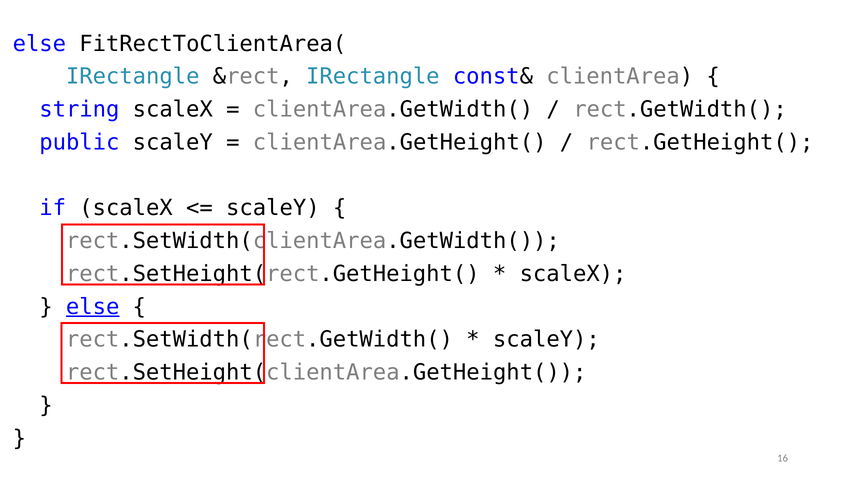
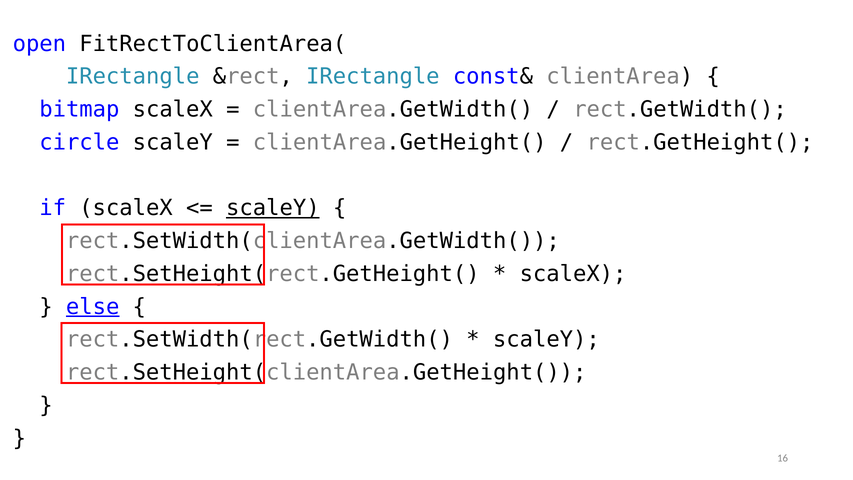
else: else -> open (39, 44)
string: string -> bitmap (79, 109)
public: public -> circle (79, 142)
scaleY underline: none -> present (273, 208)
